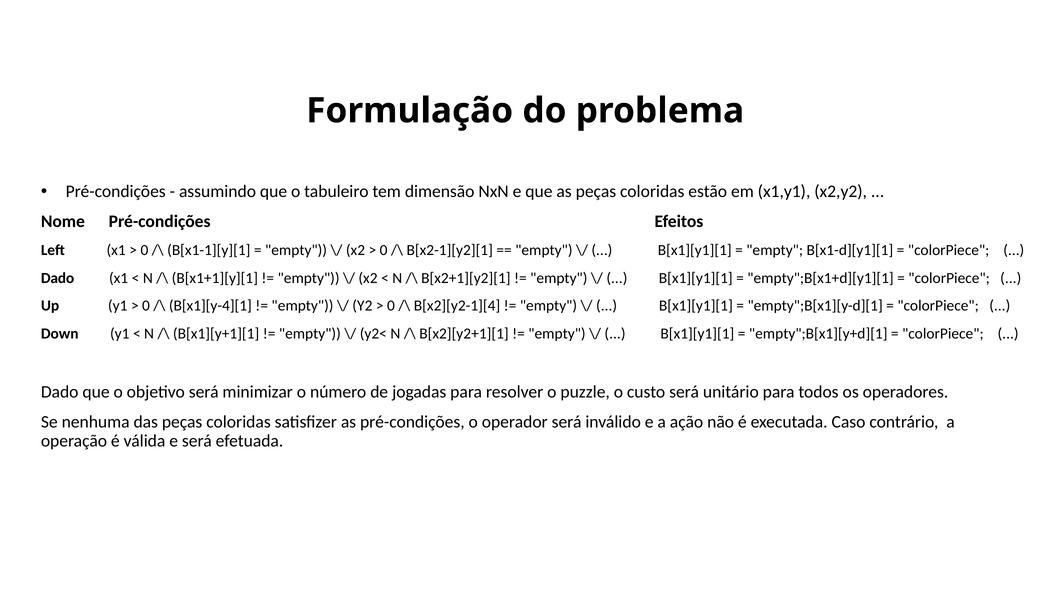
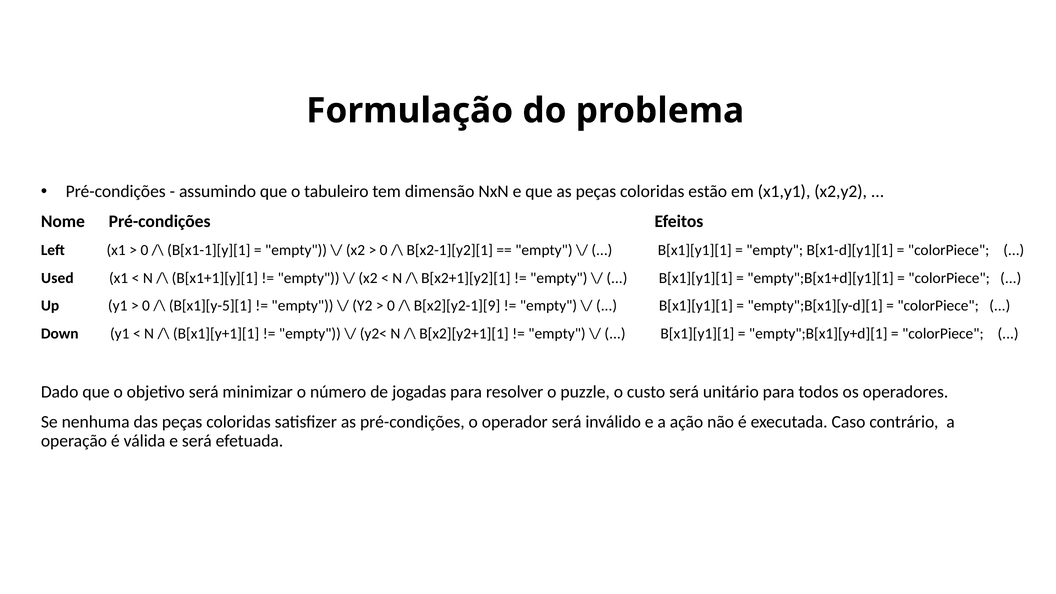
Dado: Dado -> Used (57, 278)
B[x1][y-4][1: B[x1][y-4][1 -> B[x1][y-5][1 (210, 306)
B[x2][y2-1][4: B[x2][y2-1][4 -> B[x2][y2-1][9 (457, 306)
